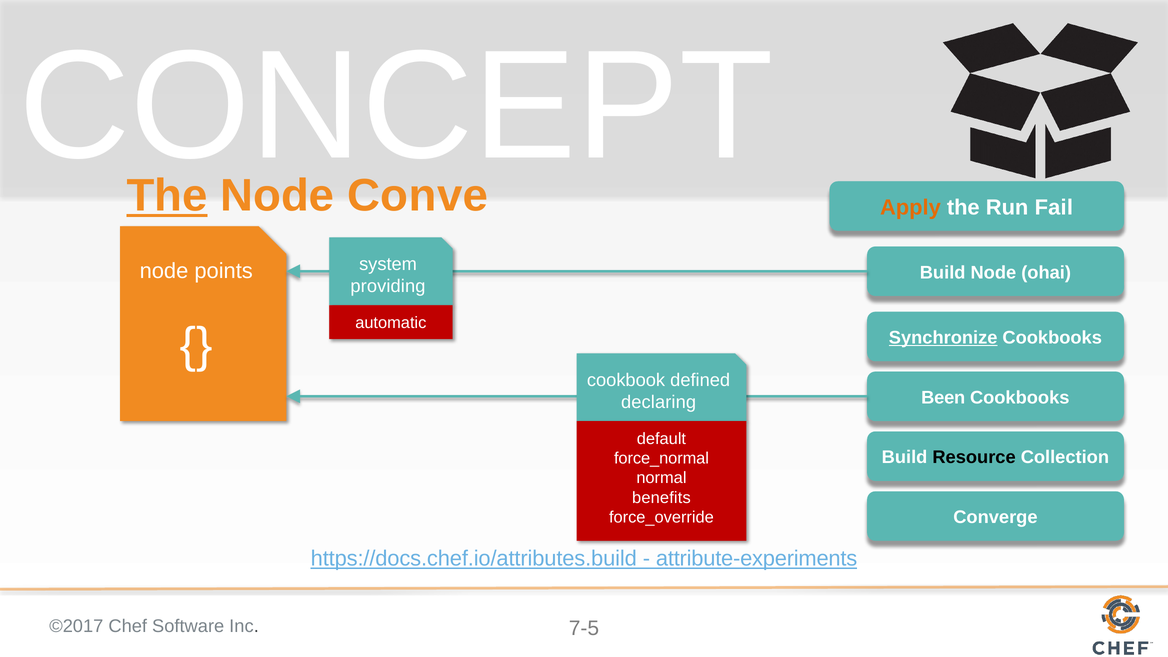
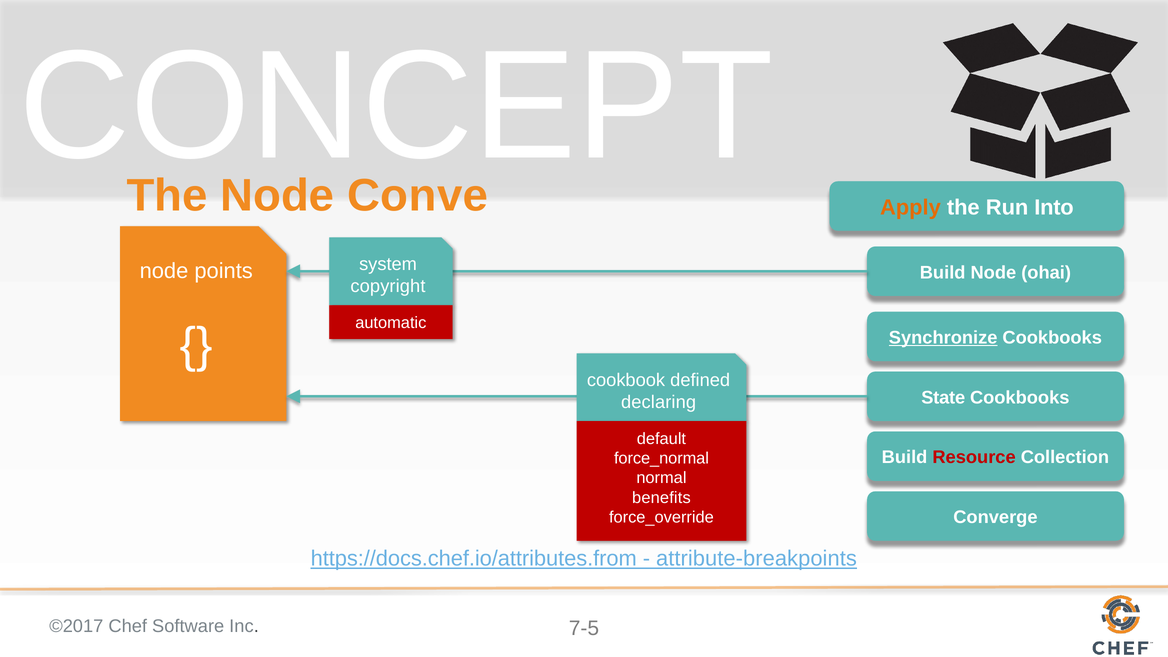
The underline: present -> none (167, 196)
Fail: Fail -> Into (1054, 208)
providing: providing -> copyright (388, 286)
Been: Been -> State (943, 398)
Resource colour: black -> red (974, 457)
https://docs.chef.io/attributes.build: https://docs.chef.io/attributes.build -> https://docs.chef.io/attributes.from (474, 559)
attribute-experiments: attribute-experiments -> attribute-breakpoints (756, 559)
